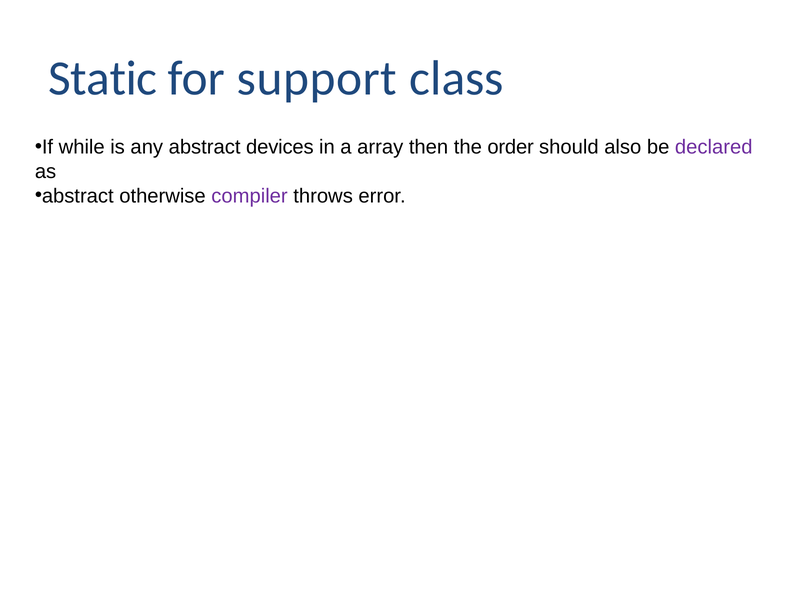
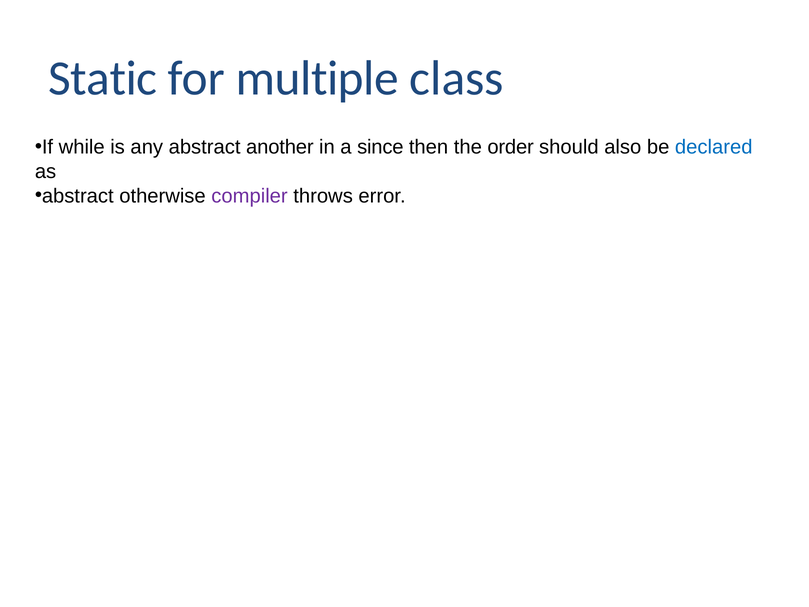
support: support -> multiple (317, 78)
devices: devices -> another (280, 147)
array: array -> since (380, 147)
declared colour: purple -> blue (714, 147)
